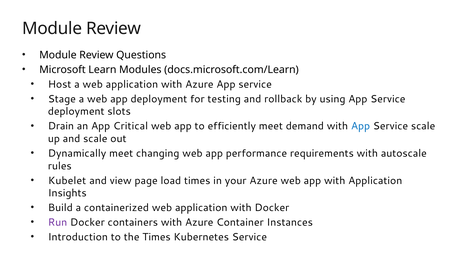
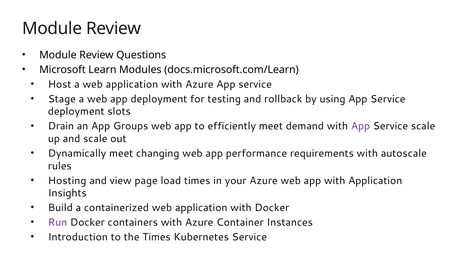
Critical: Critical -> Groups (131, 126)
App colour: blue -> purple (361, 126)
Kubelet: Kubelet -> Hosting (67, 181)
